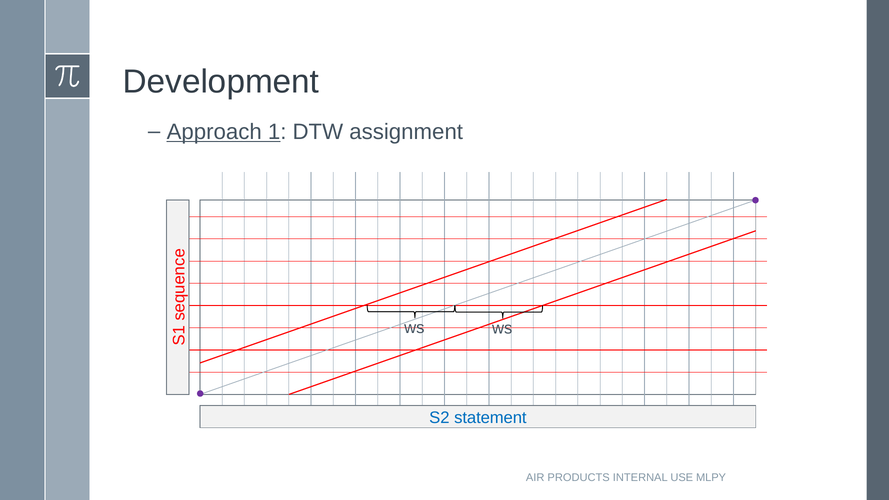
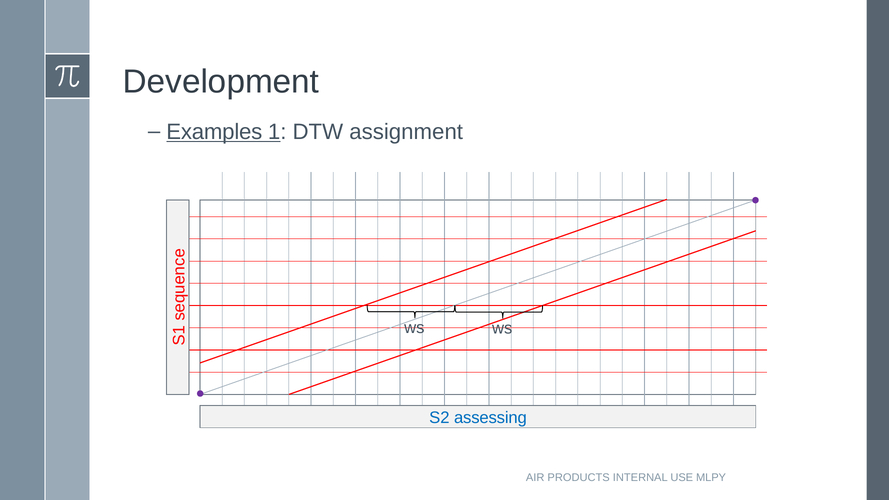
Approach: Approach -> Examples (214, 132)
statement: statement -> assessing (490, 418)
